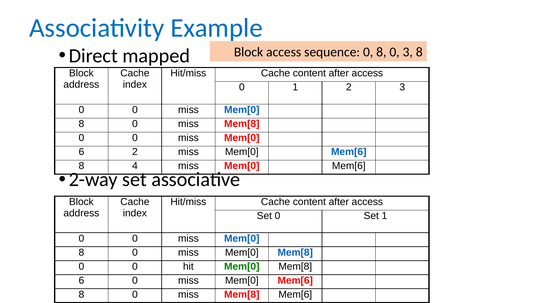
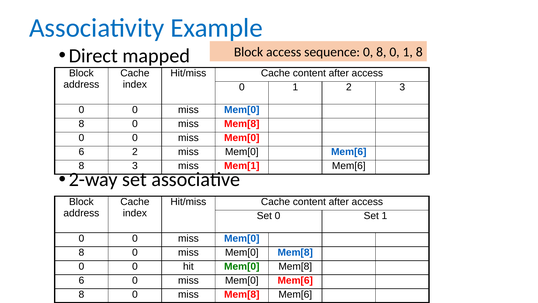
8 0 3: 3 -> 1 (408, 52)
8 4: 4 -> 3 (135, 166)
Mem[0: Mem[0 -> Mem[1 (242, 166)
